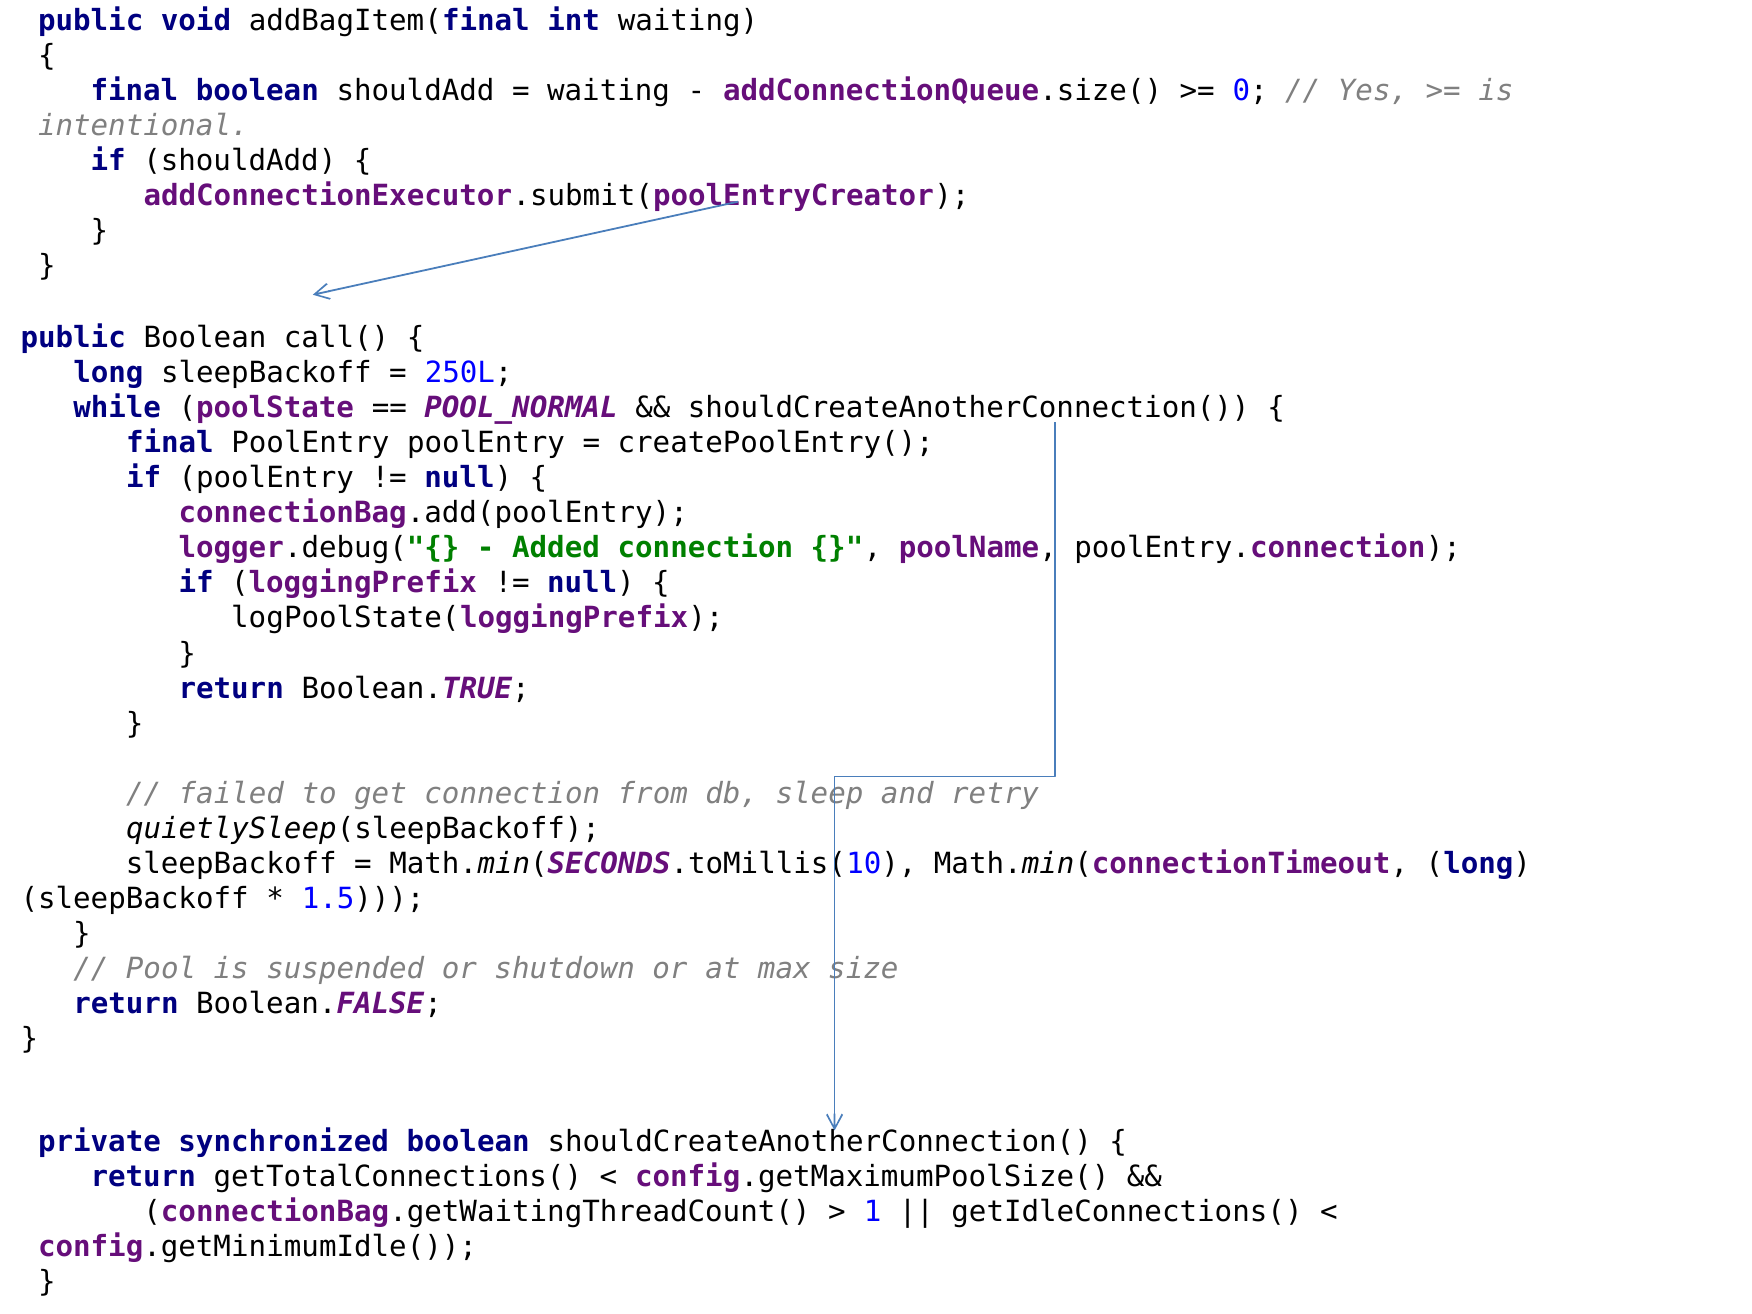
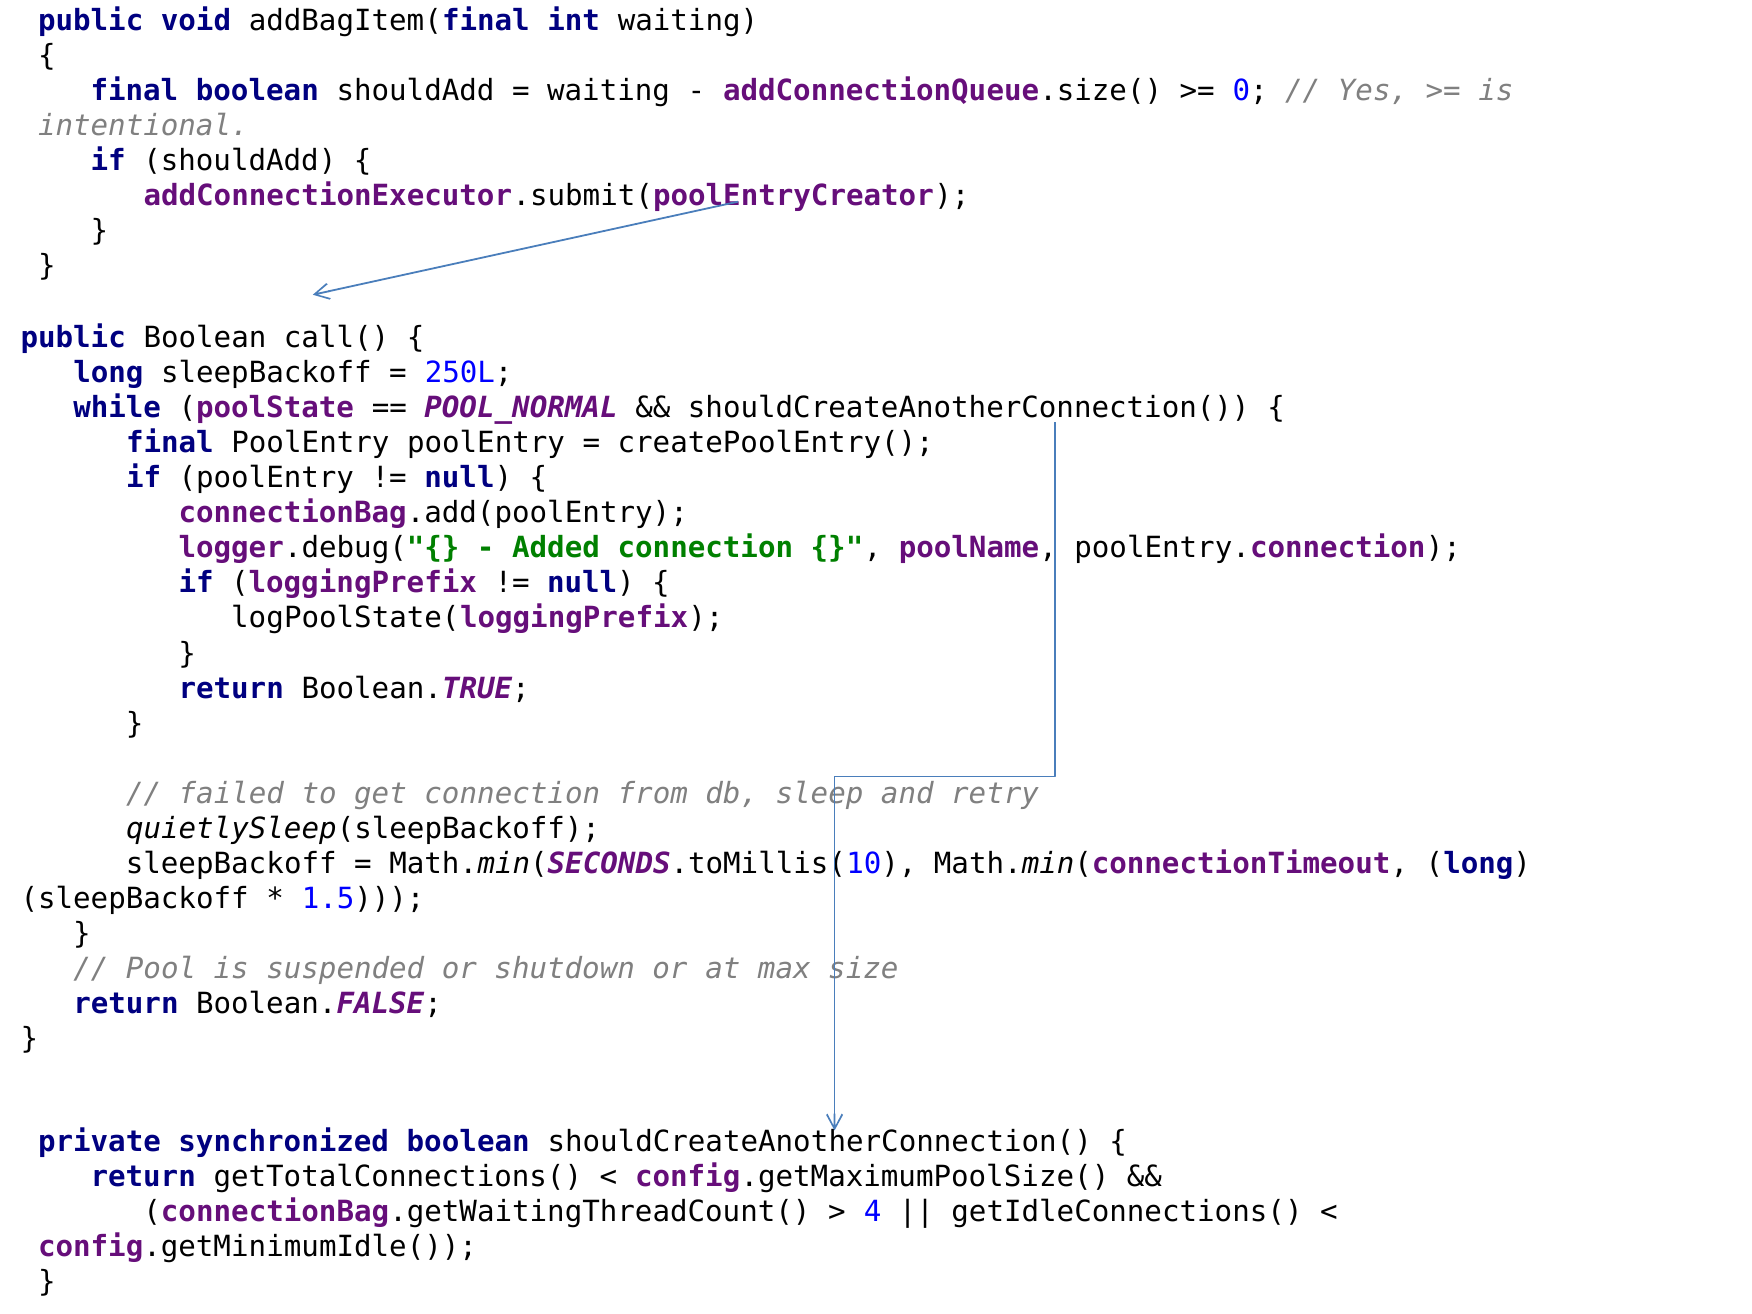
1: 1 -> 4 (873, 1212)
